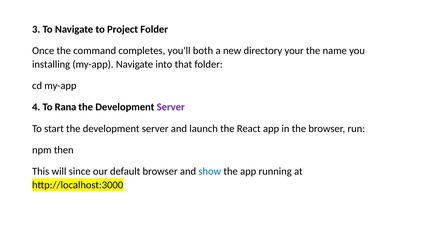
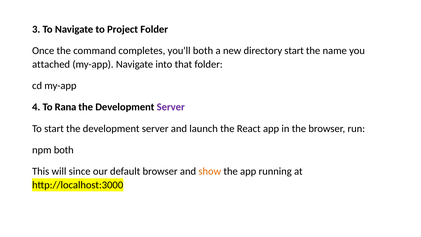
directory your: your -> start (294, 51)
installing: installing -> attached (51, 64)
npm then: then -> both (64, 150)
show colour: blue -> orange (210, 171)
